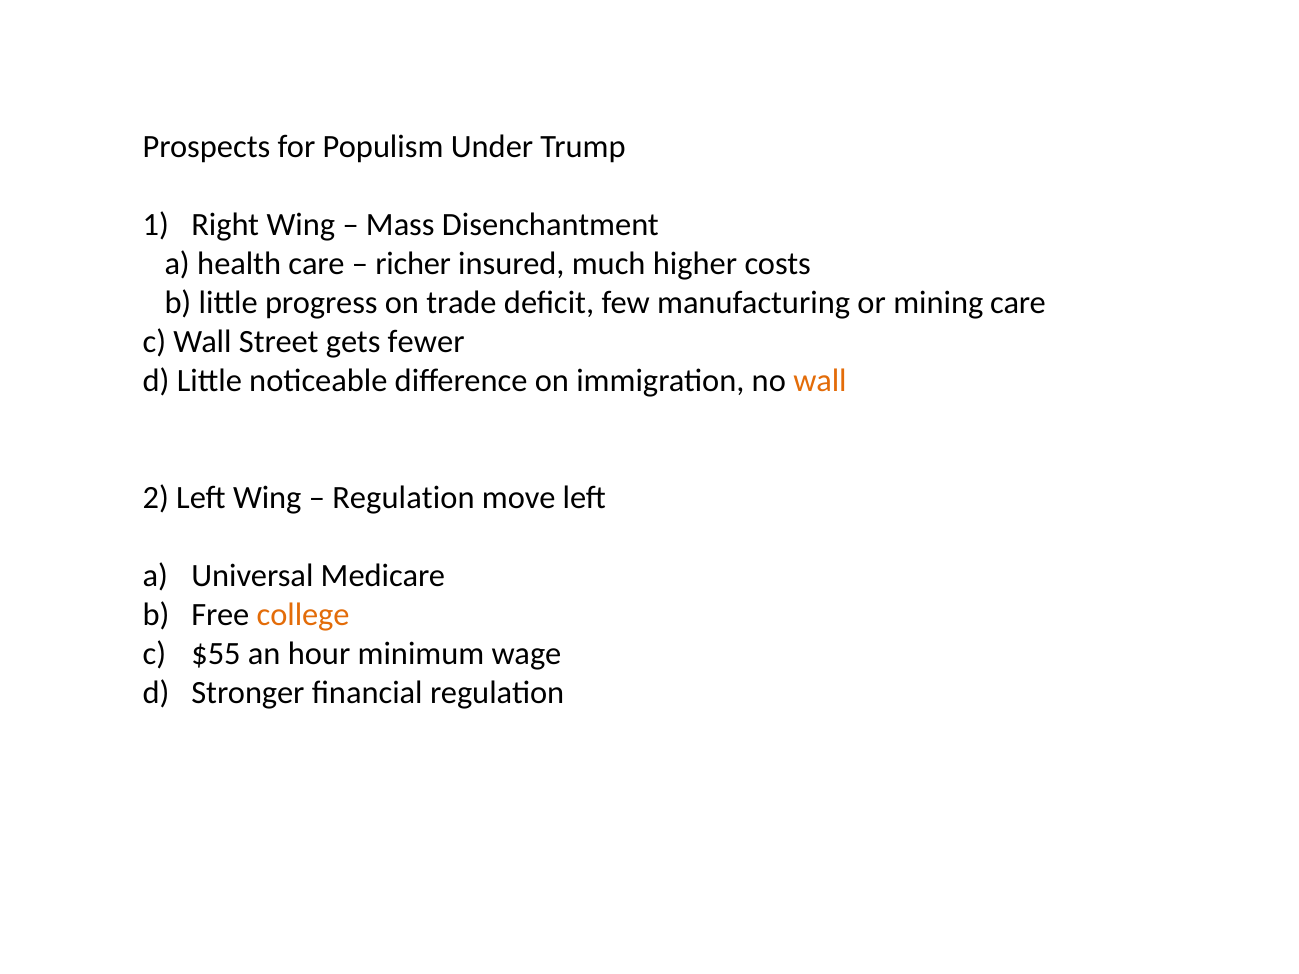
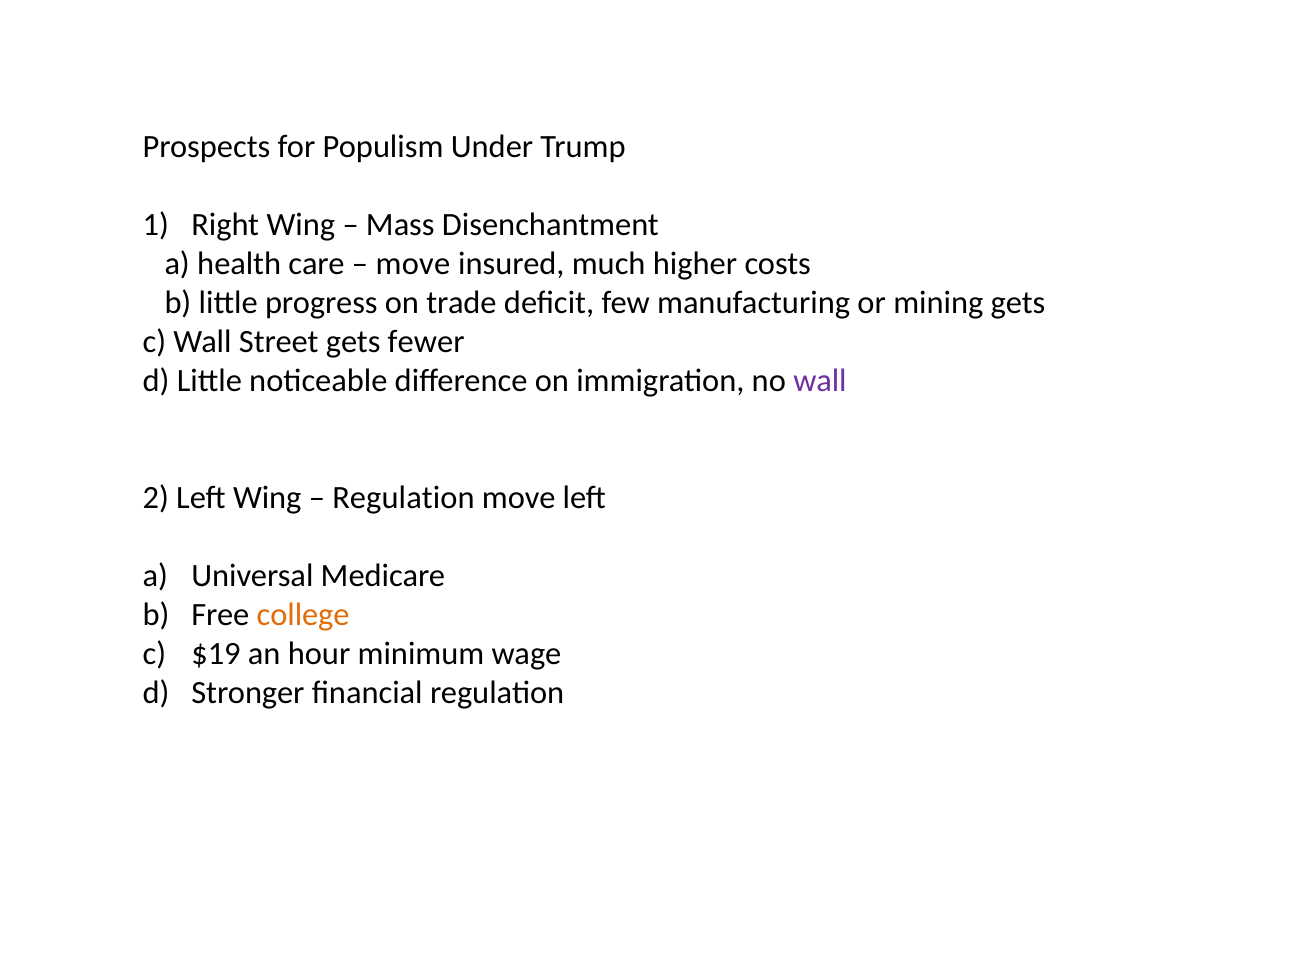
richer: richer -> move (413, 264)
mining care: care -> gets (1018, 303)
wall colour: orange -> purple (820, 381)
$55: $55 -> $19 (216, 654)
